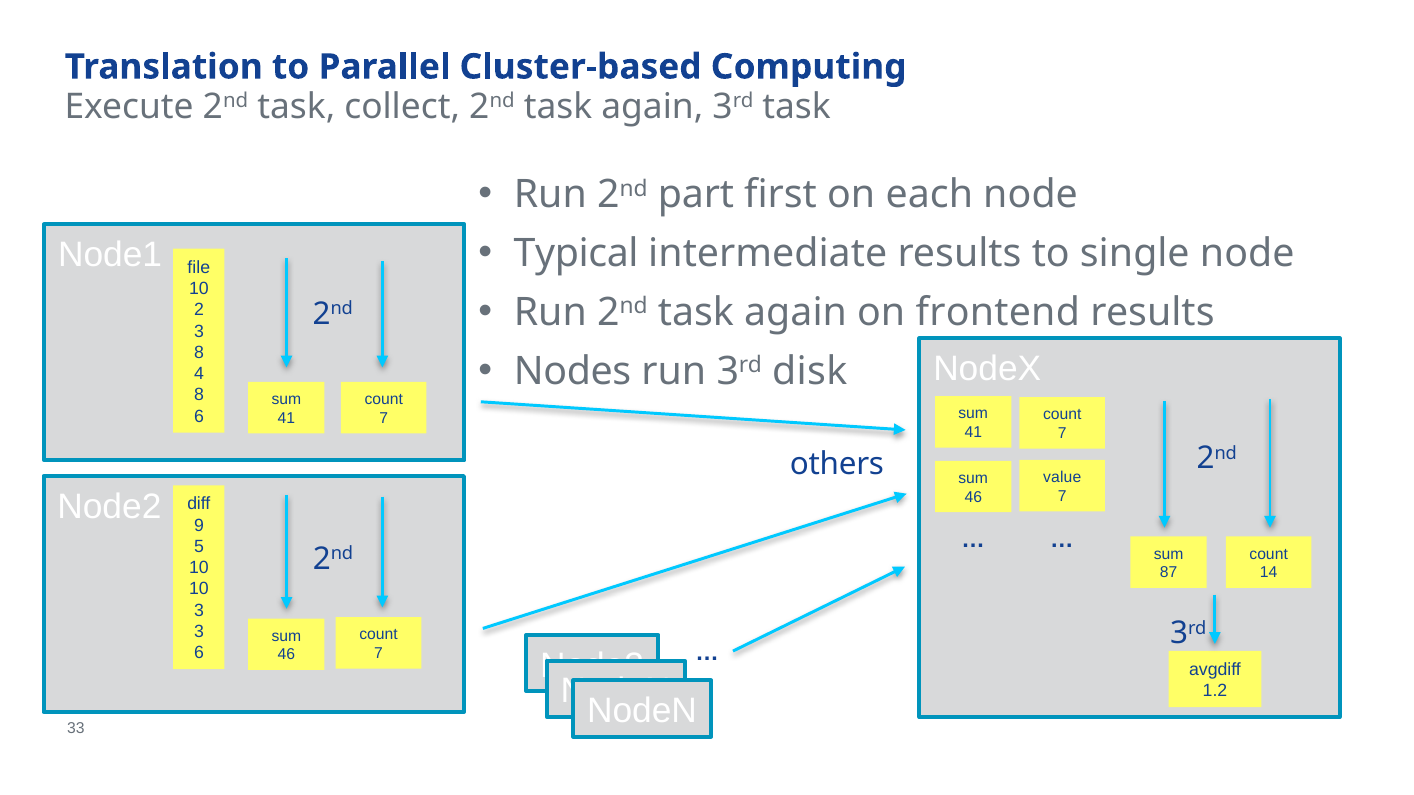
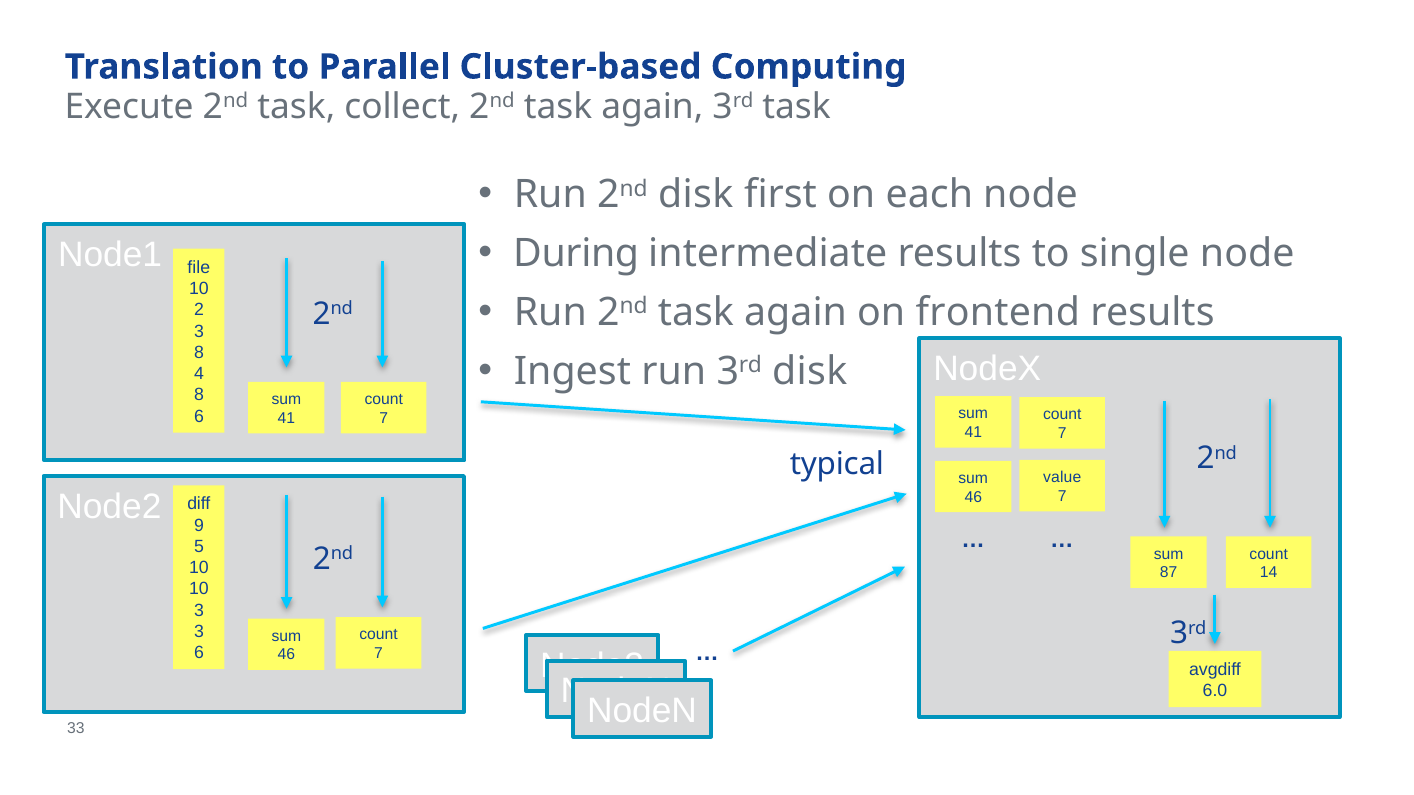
2nd part: part -> disk (696, 195)
Typical: Typical -> During (576, 254)
Nodes: Nodes -> Ingest (572, 372)
others: others -> typical (837, 464)
1.2: 1.2 -> 6.0 (1215, 691)
